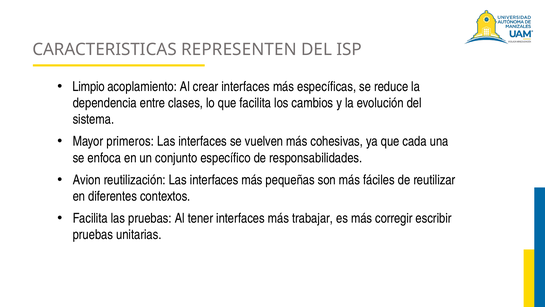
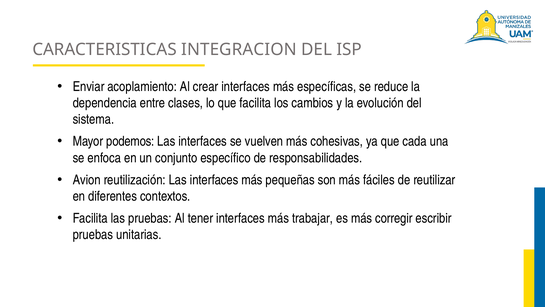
REPRESENTEN: REPRESENTEN -> INTEGRACION (239, 49)
Limpio: Limpio -> Enviar (89, 87)
primeros: primeros -> podemos (130, 141)
